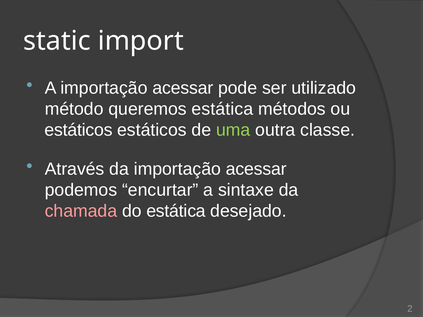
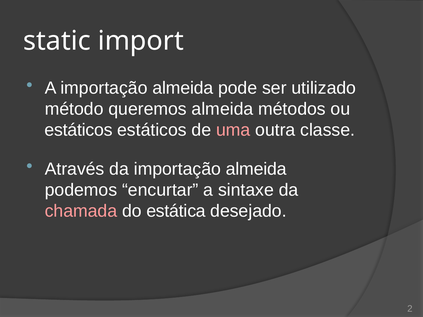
A importação acessar: acessar -> almeida (183, 88)
queremos estática: estática -> almeida (222, 109)
uma colour: light green -> pink (233, 130)
da importação acessar: acessar -> almeida (256, 169)
